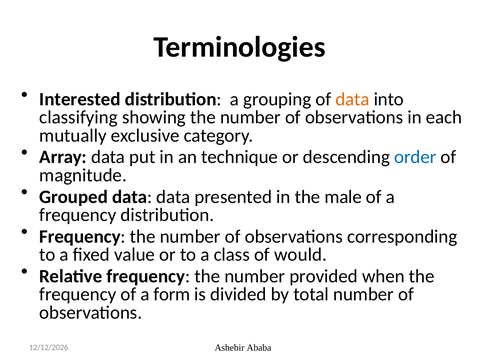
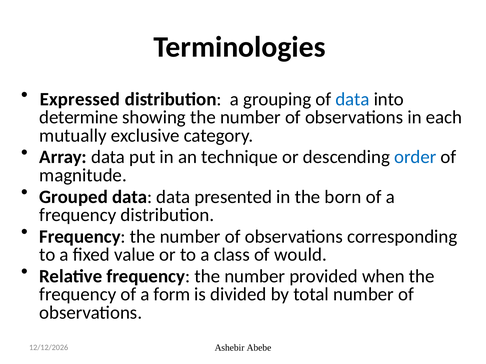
Interested: Interested -> Expressed (80, 99)
data colour: orange -> blue (352, 99)
classifying: classifying -> determine (79, 118)
male: male -> born (343, 197)
Ababa: Ababa -> Abebe (259, 348)
